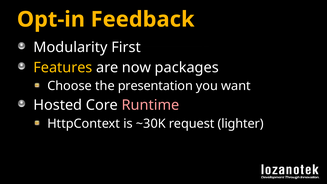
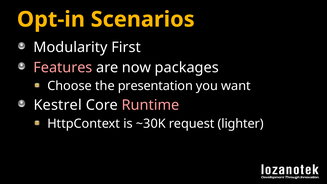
Feedback: Feedback -> Scenarios (143, 19)
Features colour: yellow -> pink (63, 67)
Hosted: Hosted -> Kestrel (58, 105)
